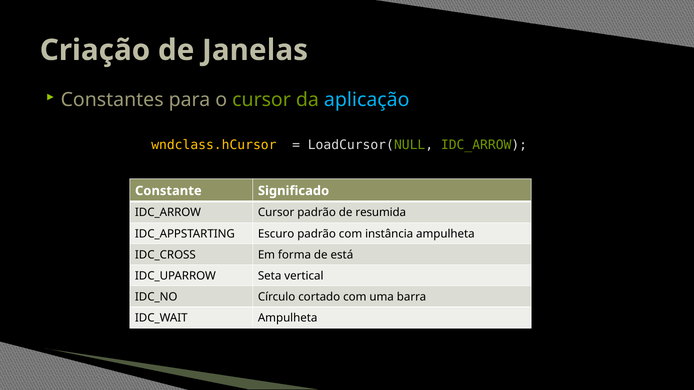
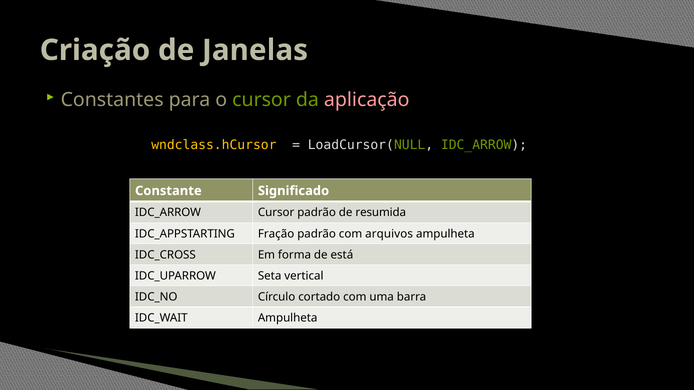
aplicação colour: light blue -> pink (367, 100)
Escuro: Escuro -> Fração (276, 234)
instância: instância -> arquivos (389, 234)
